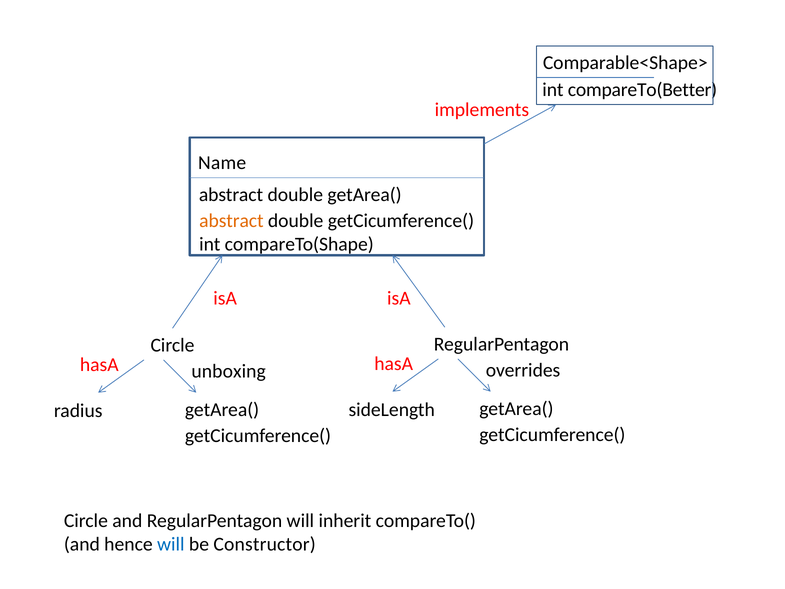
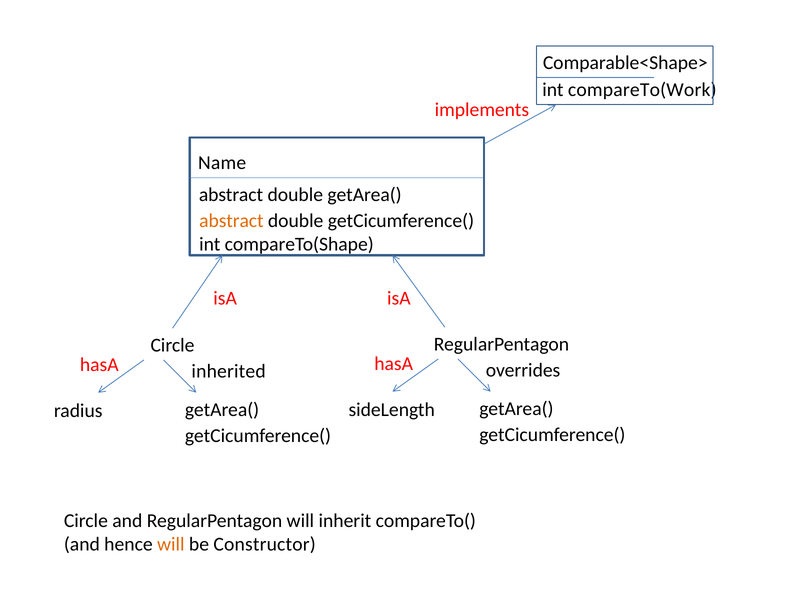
compareTo(Better: compareTo(Better -> compareTo(Work (642, 90)
unboxing: unboxing -> inherited (229, 371)
will colour: blue -> orange (171, 544)
